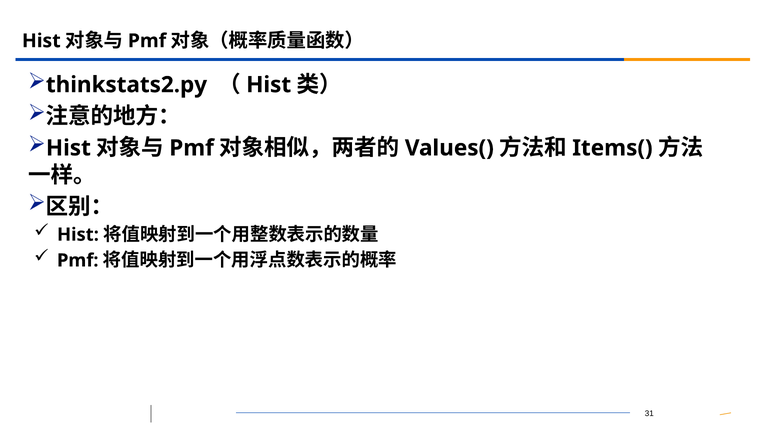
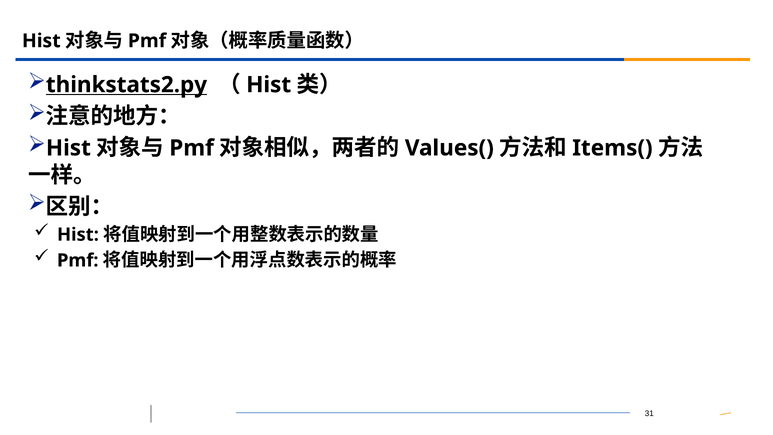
thinkstats2.py underline: none -> present (126, 85)
